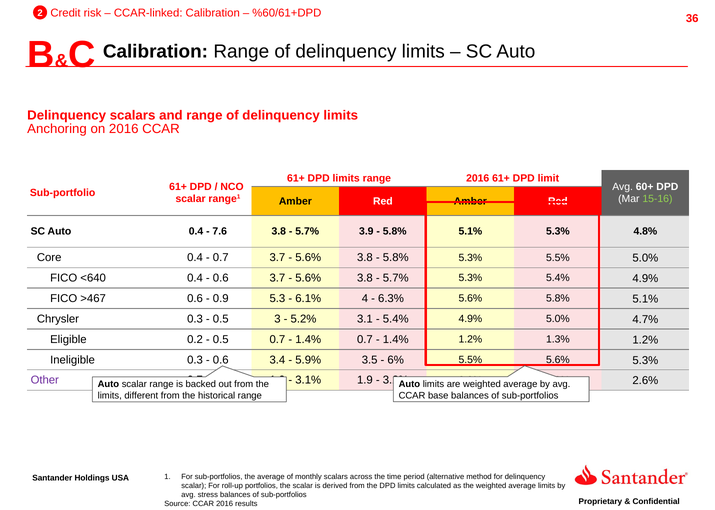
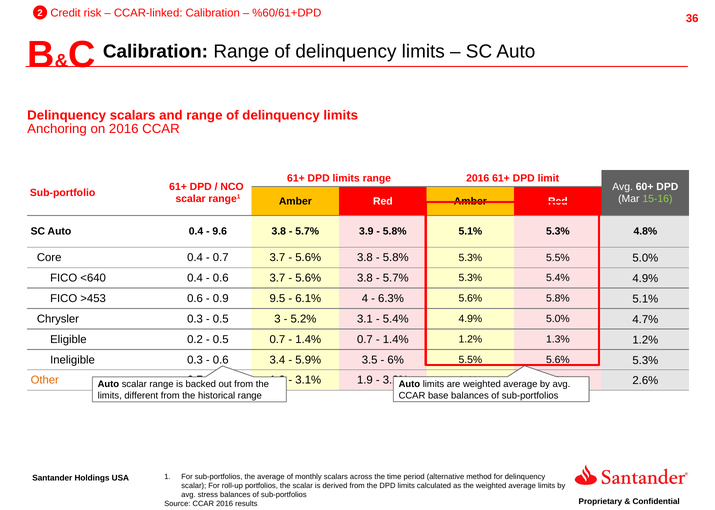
7.6: 7.6 -> 9.6 (220, 232)
>467: >467 -> >453 (93, 299)
5.3: 5.3 -> 9.5 (277, 299)
Other colour: purple -> orange (45, 381)
